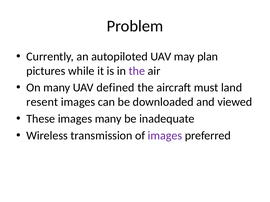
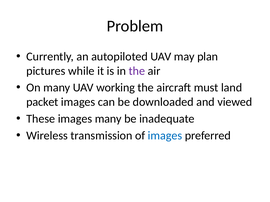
defined: defined -> working (116, 88)
resent: resent -> packet (42, 102)
images colour: purple -> blue (165, 136)
